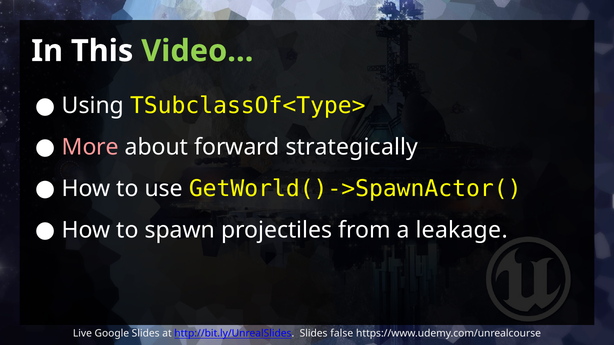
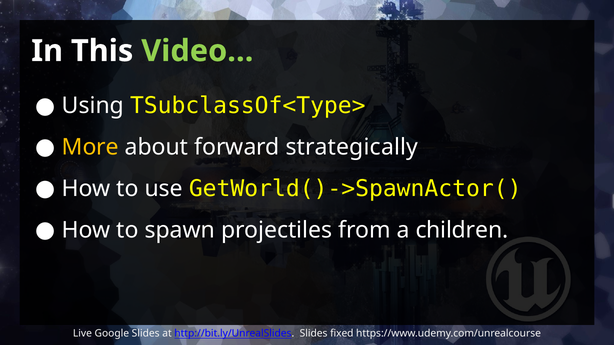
More colour: pink -> yellow (90, 147)
leakage: leakage -> children (462, 230)
false: false -> fixed (342, 334)
